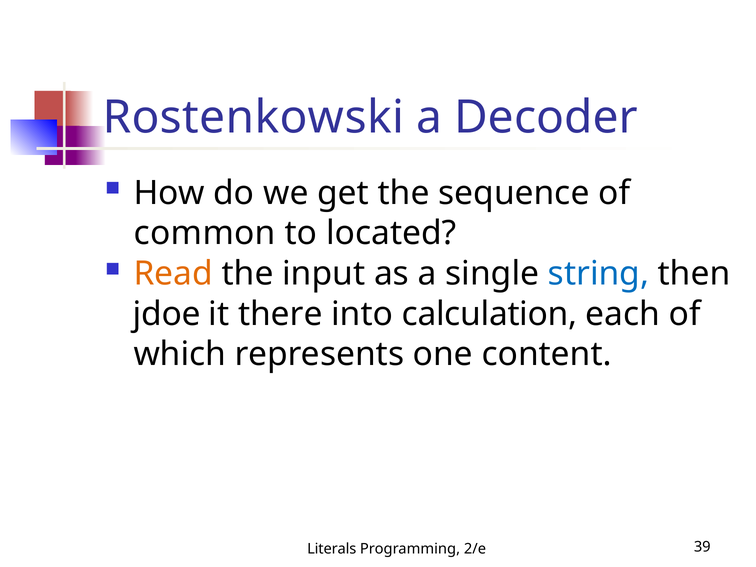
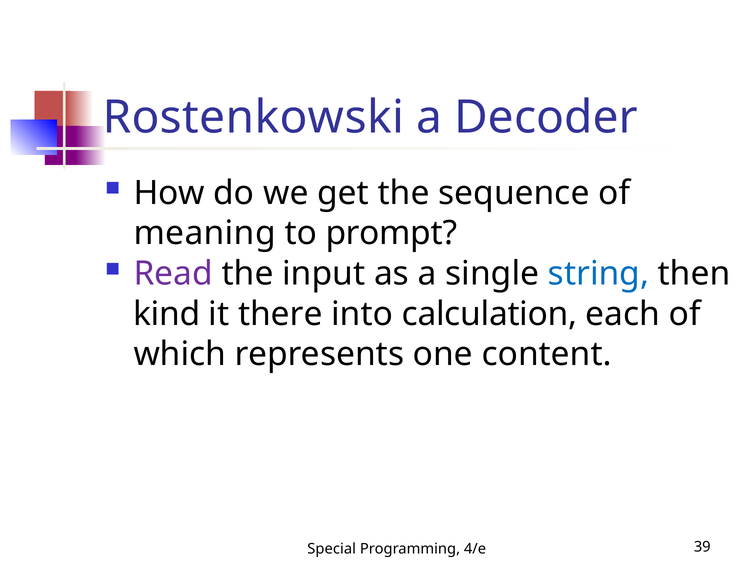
common: common -> meaning (205, 233)
located: located -> prompt (391, 233)
Read colour: orange -> purple (173, 274)
jdoe: jdoe -> kind (167, 314)
Literals: Literals -> Special (332, 549)
2/e: 2/e -> 4/e (475, 549)
